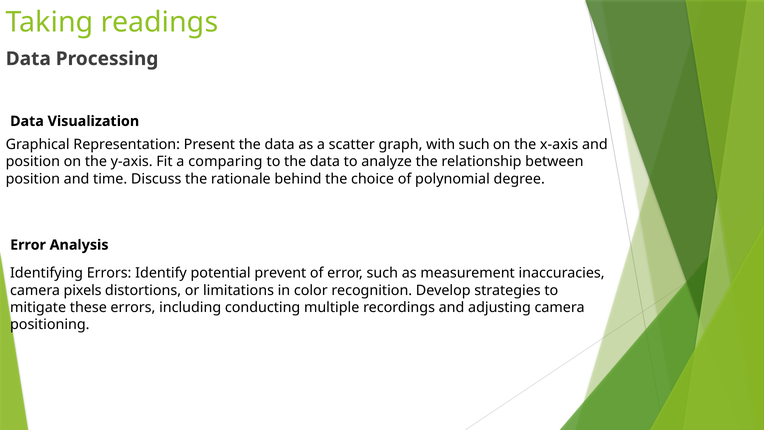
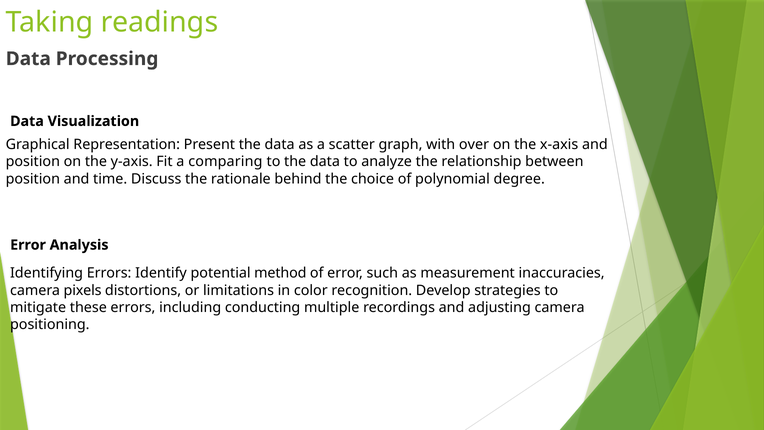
with such: such -> over (474, 144)
prevent: prevent -> method (280, 273)
